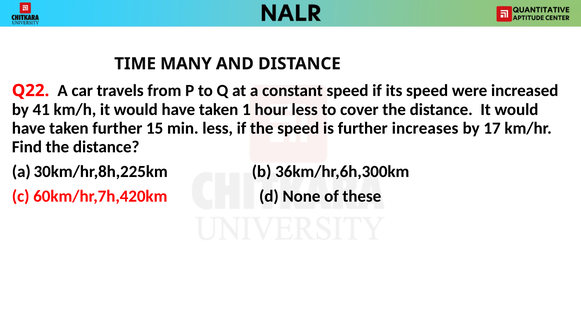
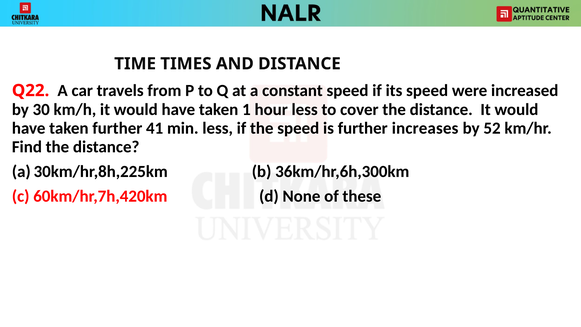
MANY: MANY -> TIMES (186, 64)
41: 41 -> 30 (41, 110)
15: 15 -> 41 (155, 128)
17: 17 -> 52 (492, 128)
